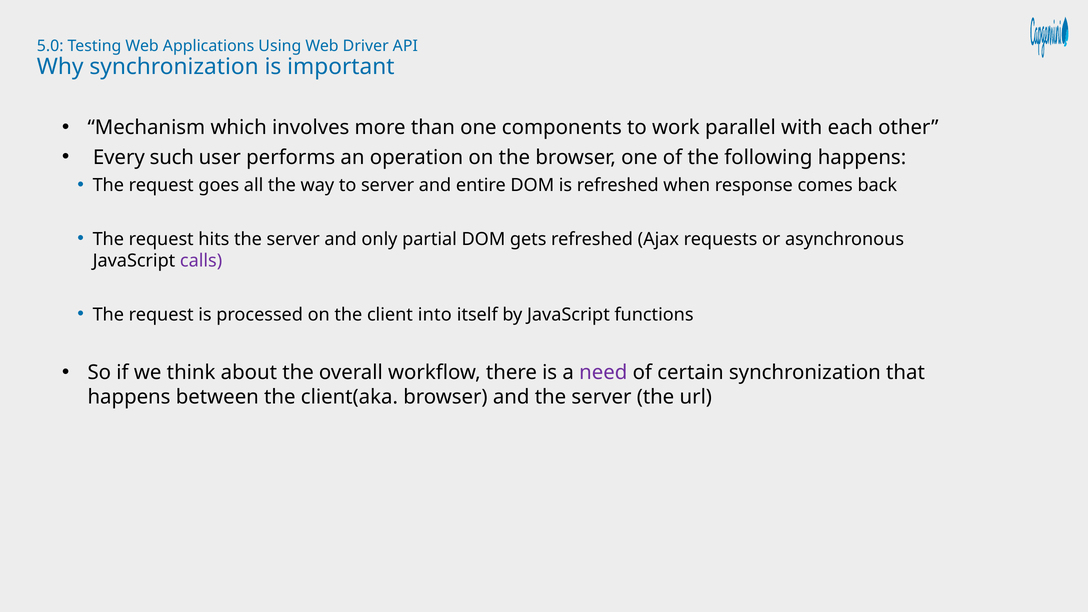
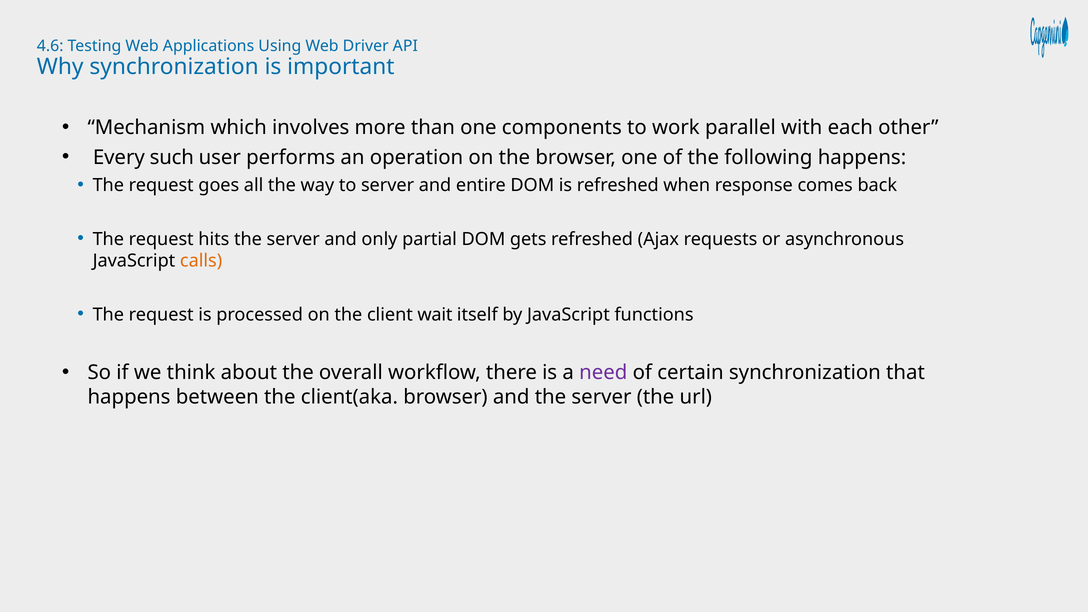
5.0: 5.0 -> 4.6 (50, 46)
calls colour: purple -> orange (201, 261)
into: into -> wait (435, 315)
